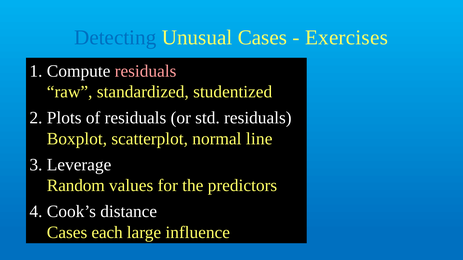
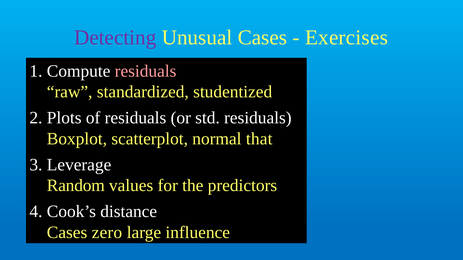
Detecting colour: blue -> purple (115, 38)
line: line -> that (259, 139)
each: each -> zero (107, 233)
